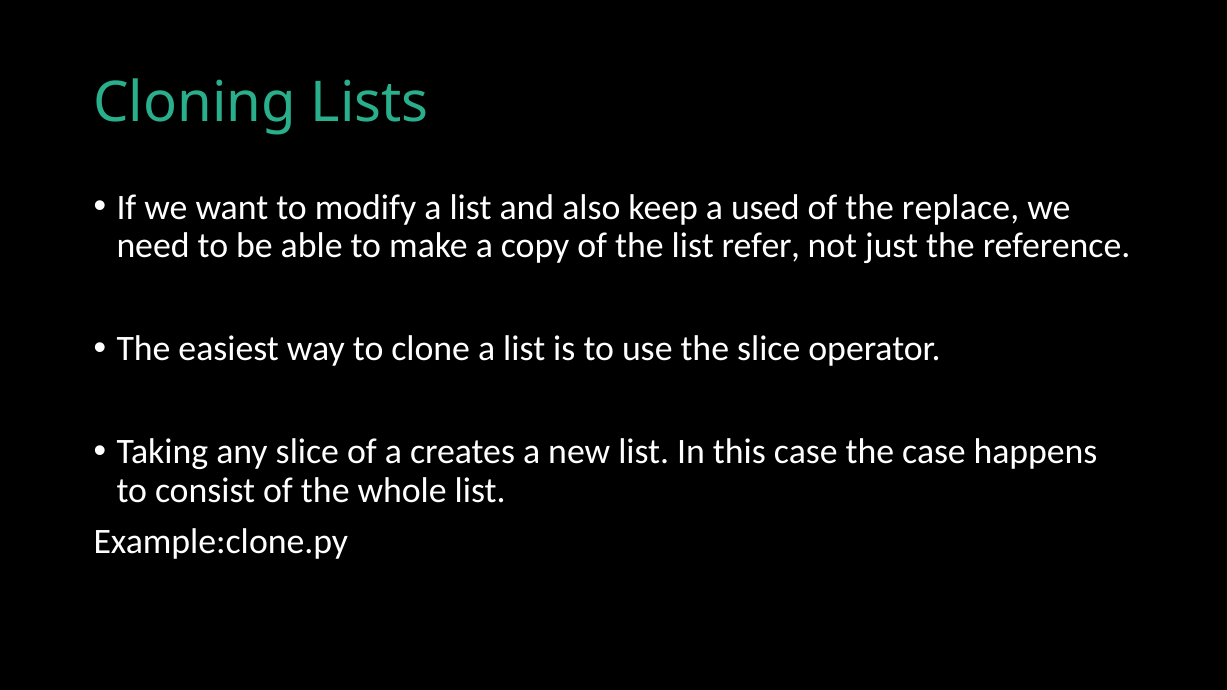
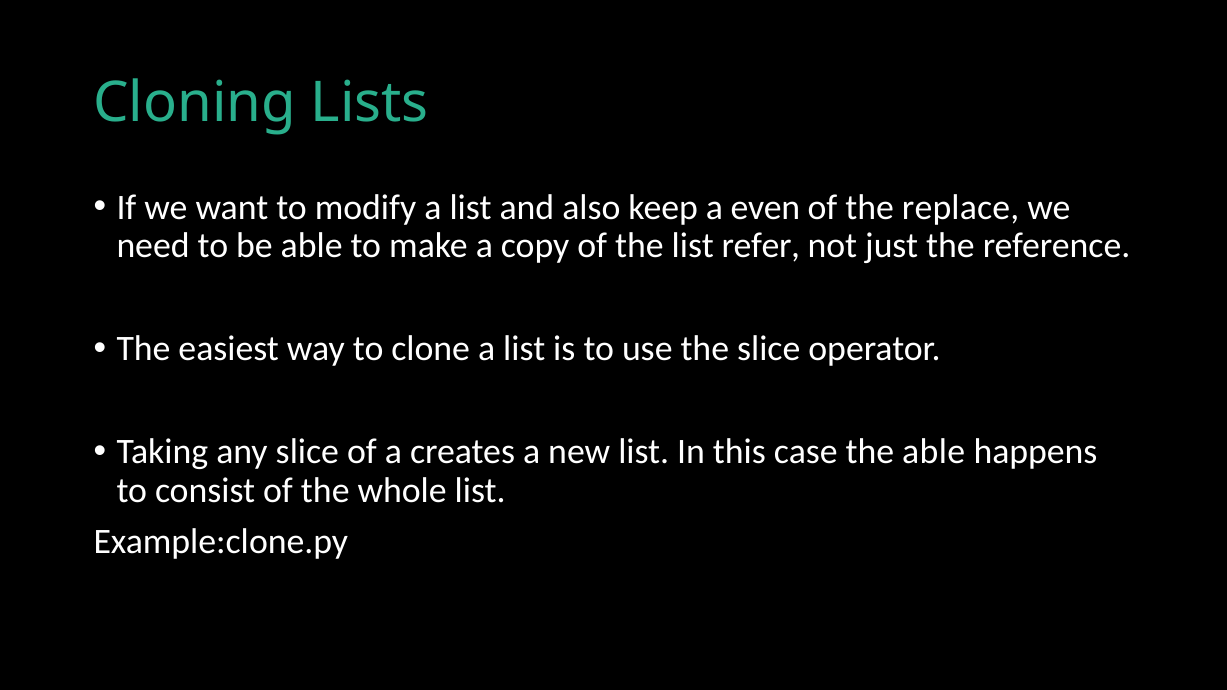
used: used -> even (765, 207)
the case: case -> able (934, 452)
